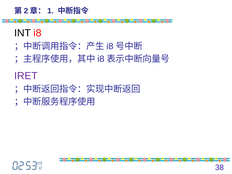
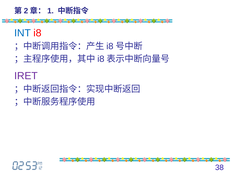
INT colour: black -> blue (23, 33)
